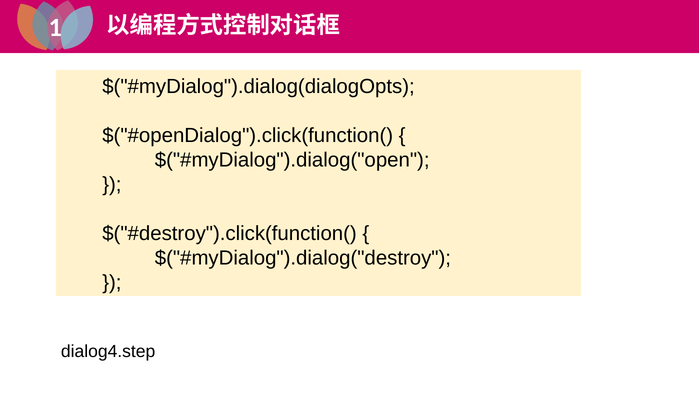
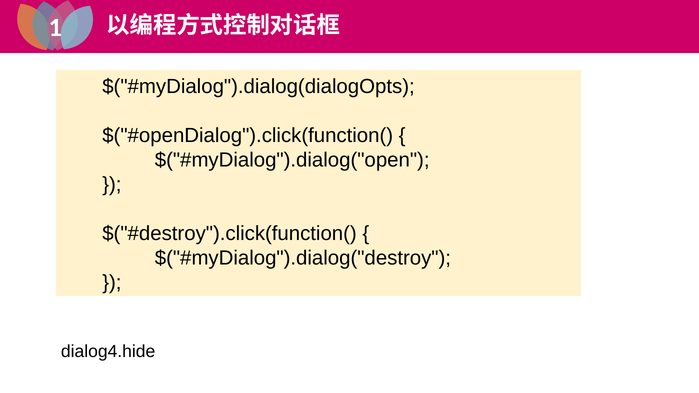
dialog4.step: dialog4.step -> dialog4.hide (108, 352)
